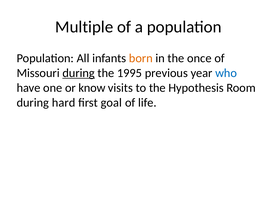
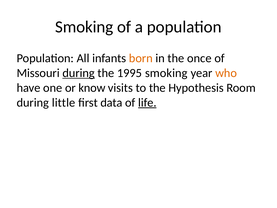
Multiple: Multiple -> Smoking (84, 27)
1995 previous: previous -> smoking (166, 73)
who colour: blue -> orange (226, 73)
hard: hard -> little (64, 102)
goal: goal -> data (111, 102)
life underline: none -> present (147, 102)
